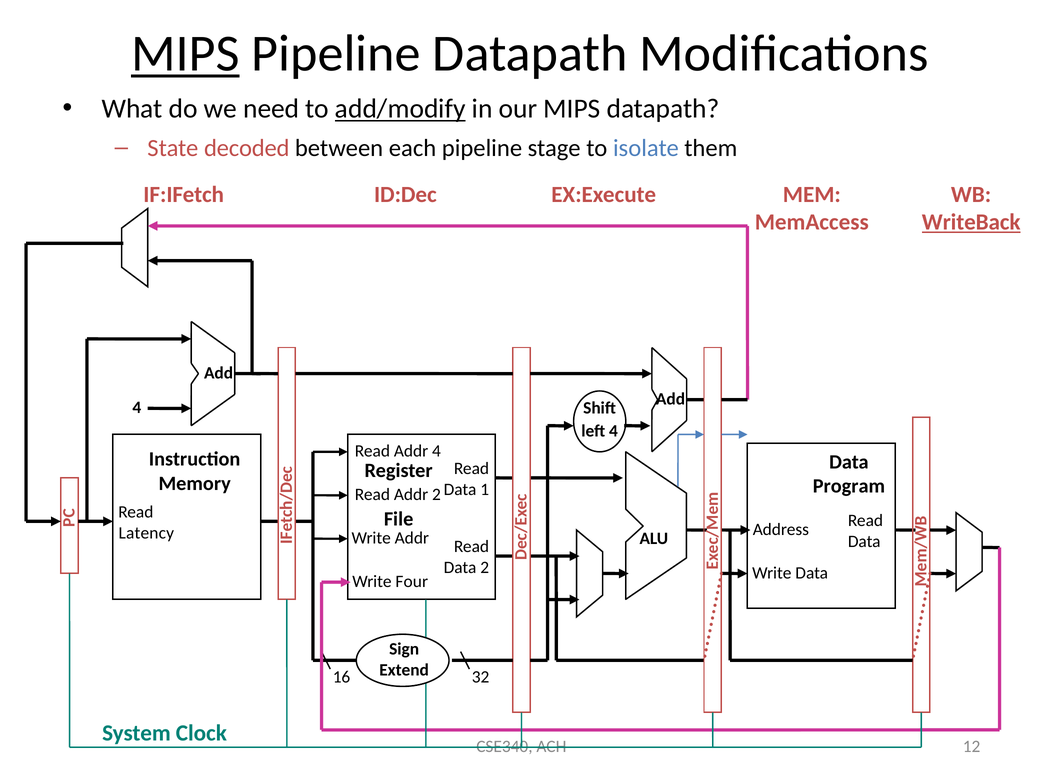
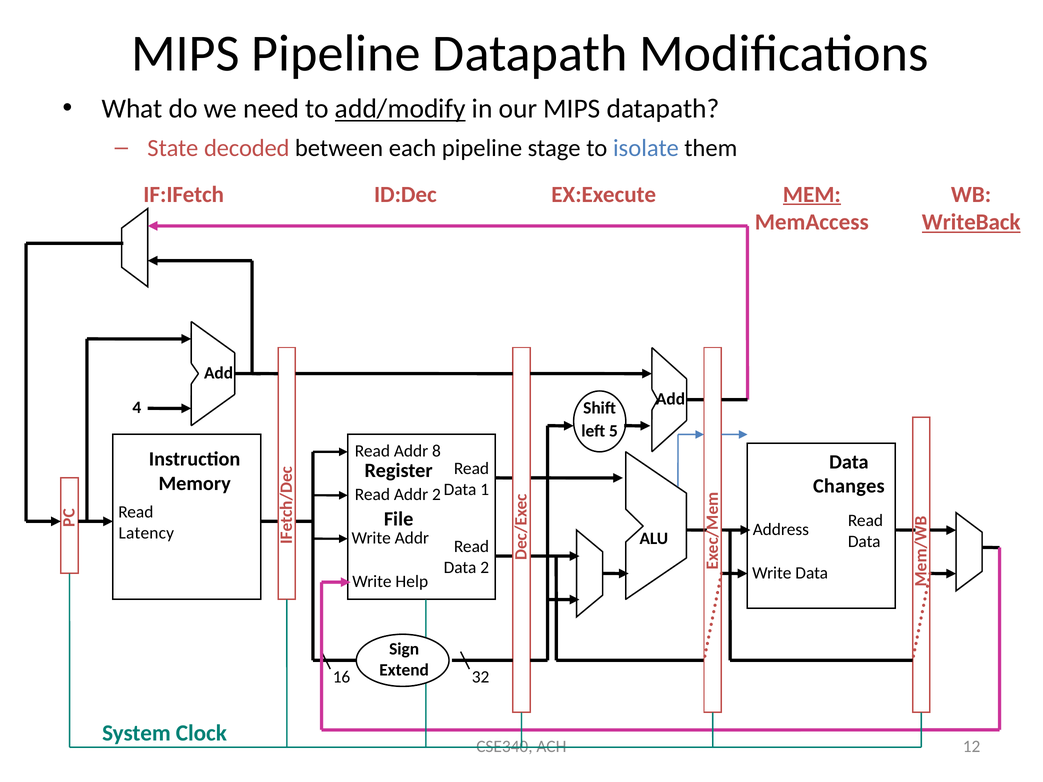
MIPS underline: present -> none (185, 54)
MEM underline: none -> present (812, 194)
left 4: 4 -> 5 (613, 431)
Addr 4: 4 -> 8 (436, 451)
Program: Program -> Changes (849, 486)
Four: Four -> Help (412, 582)
